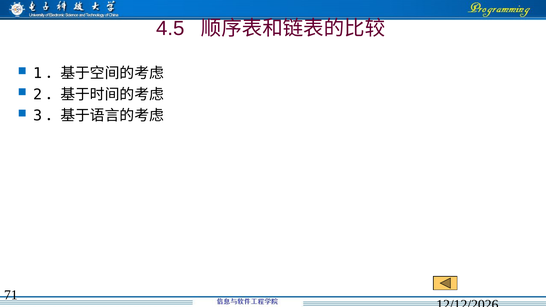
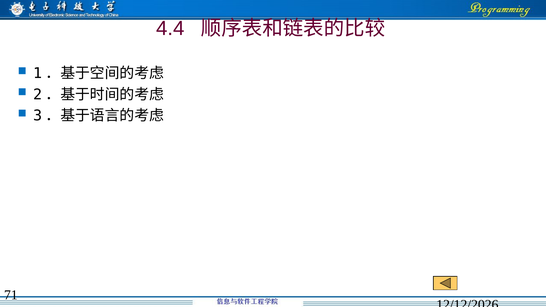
4.5: 4.5 -> 4.4 (170, 28)
